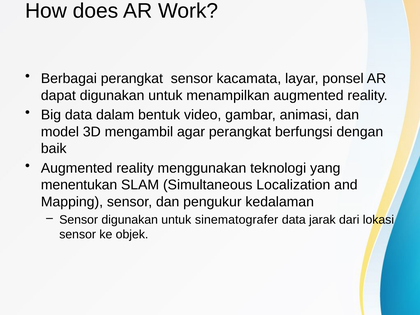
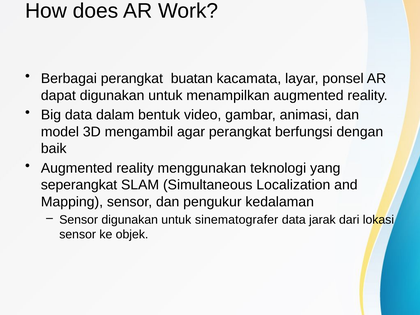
perangkat sensor: sensor -> buatan (192, 79)
menentukan: menentukan -> seperangkat (79, 185)
